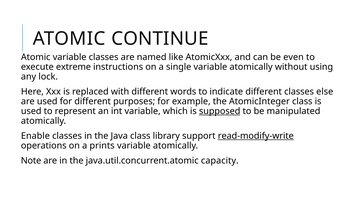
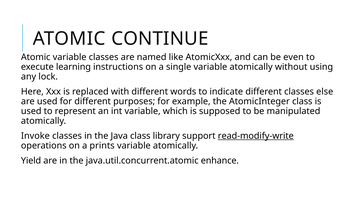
extreme: extreme -> learning (73, 67)
supposed underline: present -> none (220, 111)
Enable: Enable -> Invoke (35, 135)
Note: Note -> Yield (31, 160)
capacity: capacity -> enhance (220, 160)
